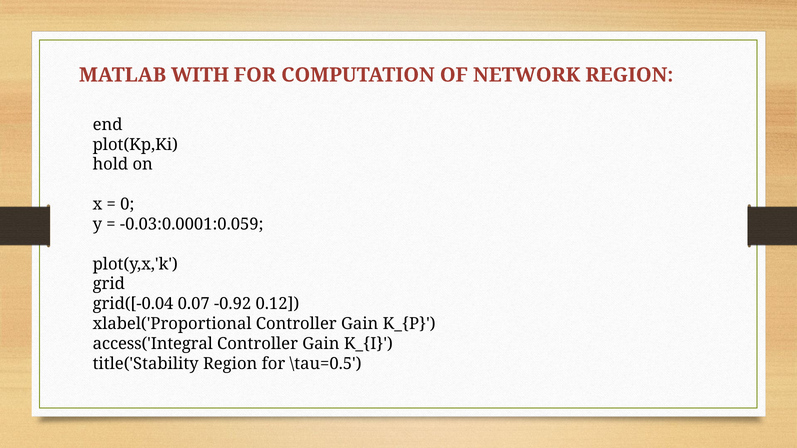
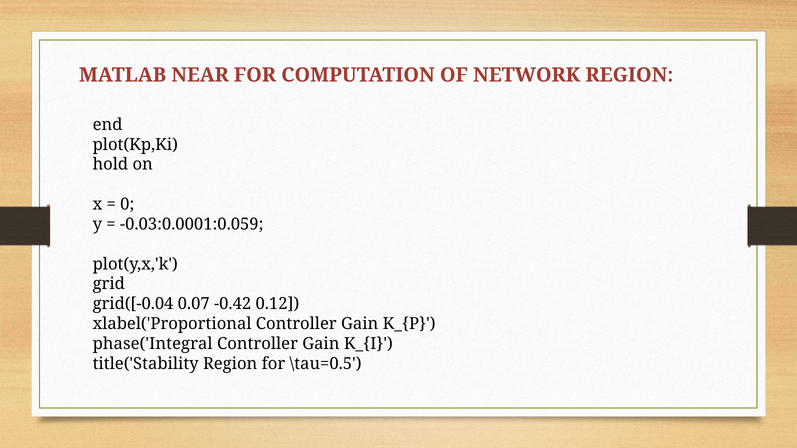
WITH: WITH -> NEAR (200, 75)
-0.92: -0.92 -> -0.42 (233, 304)
access('Integral: access('Integral -> phase('Integral (153, 344)
